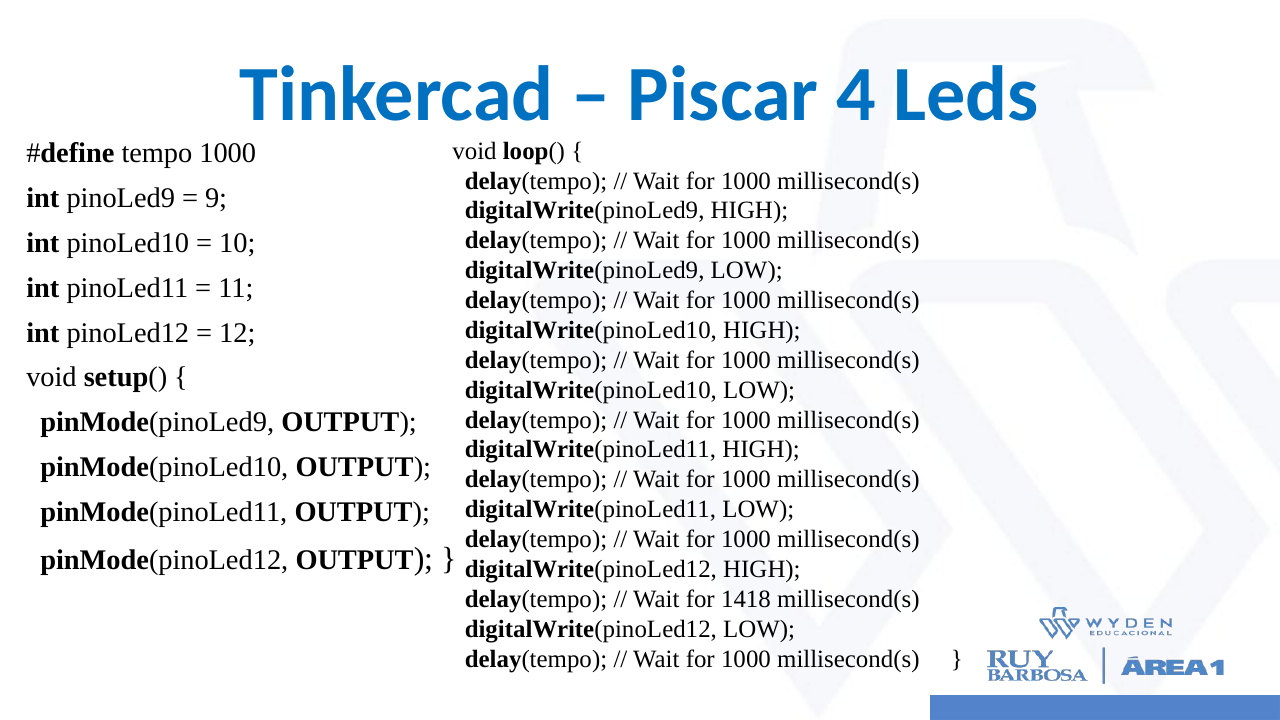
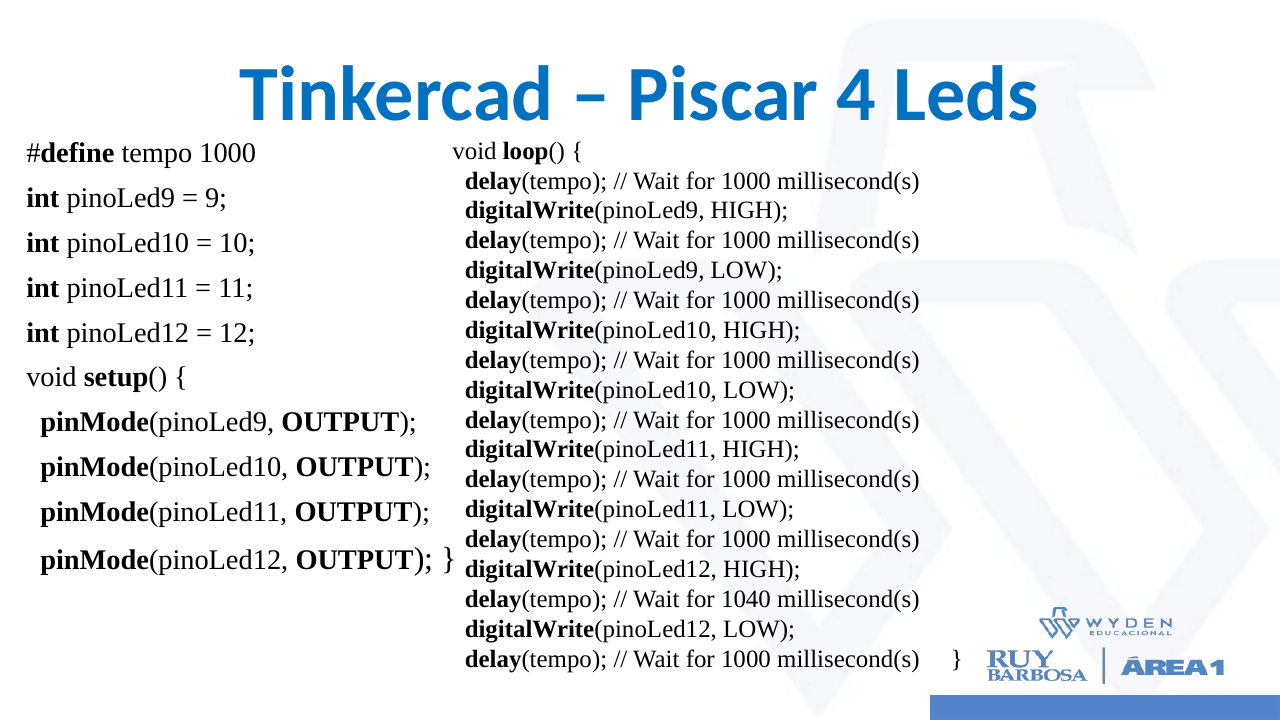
1418: 1418 -> 1040 (746, 599)
